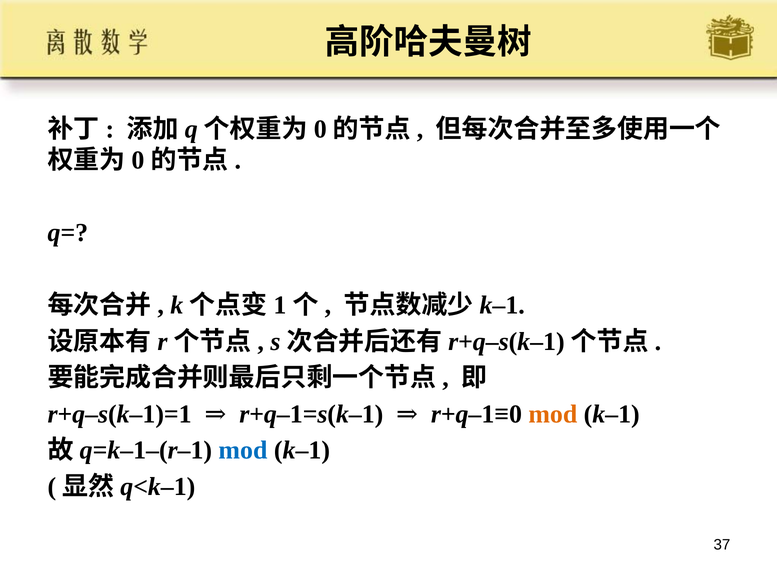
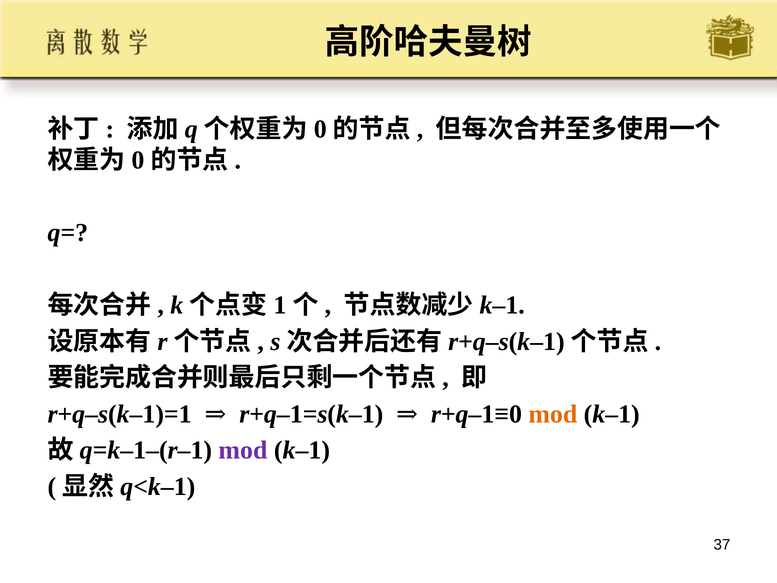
mod colour: blue -> purple (243, 450)
